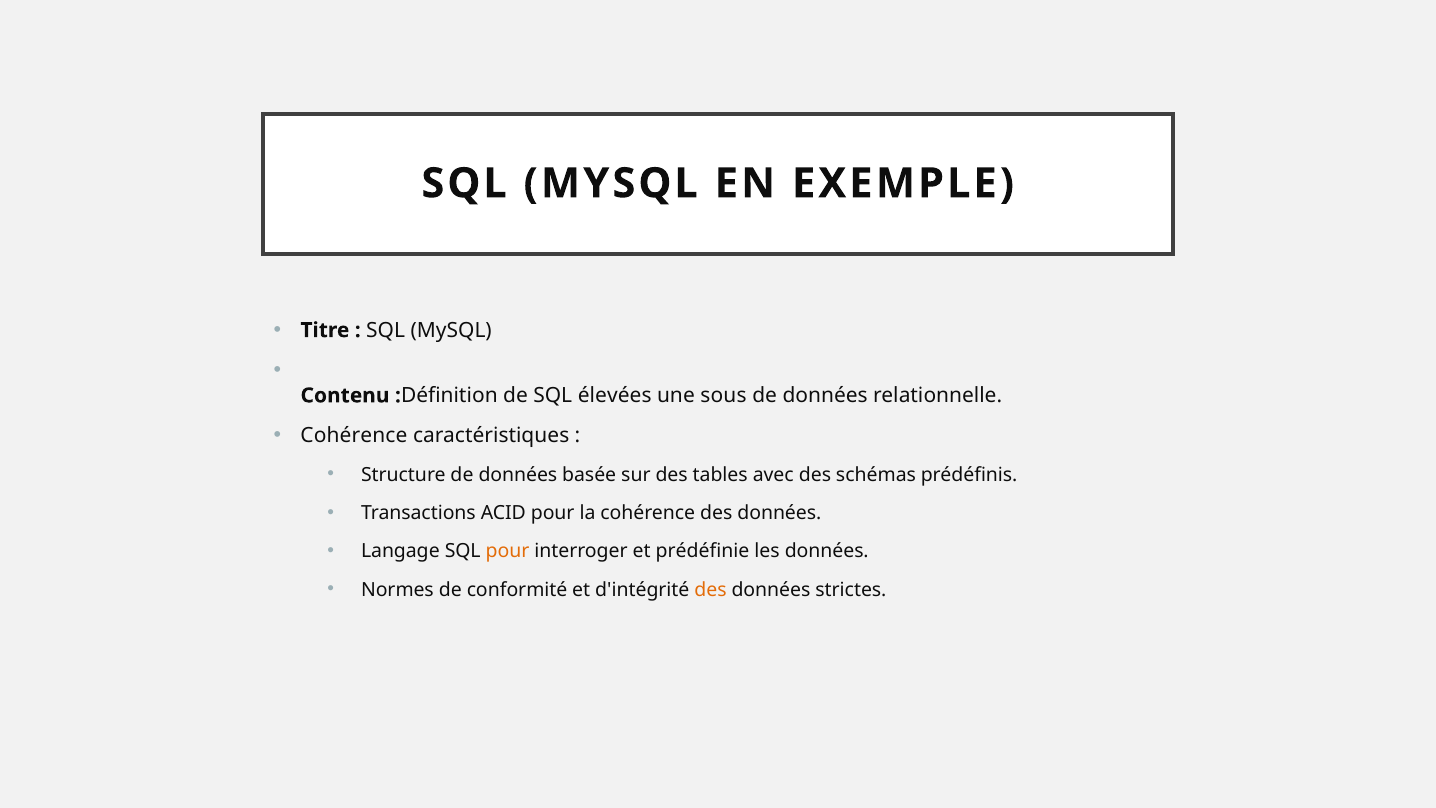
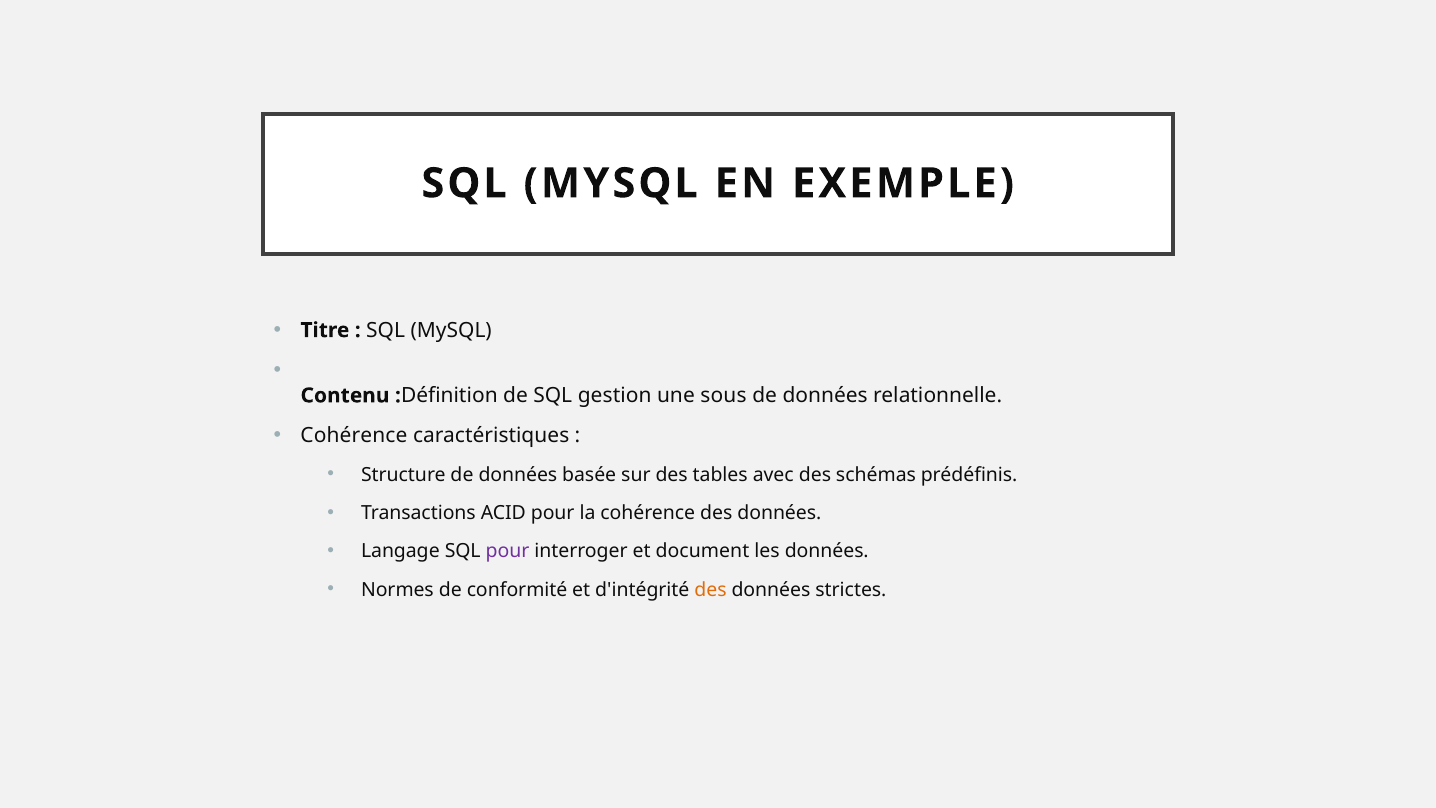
élevées: élevées -> gestion (615, 395)
pour colour: orange -> purple (508, 551)
prédéfinie: prédéfinie -> document (702, 551)
